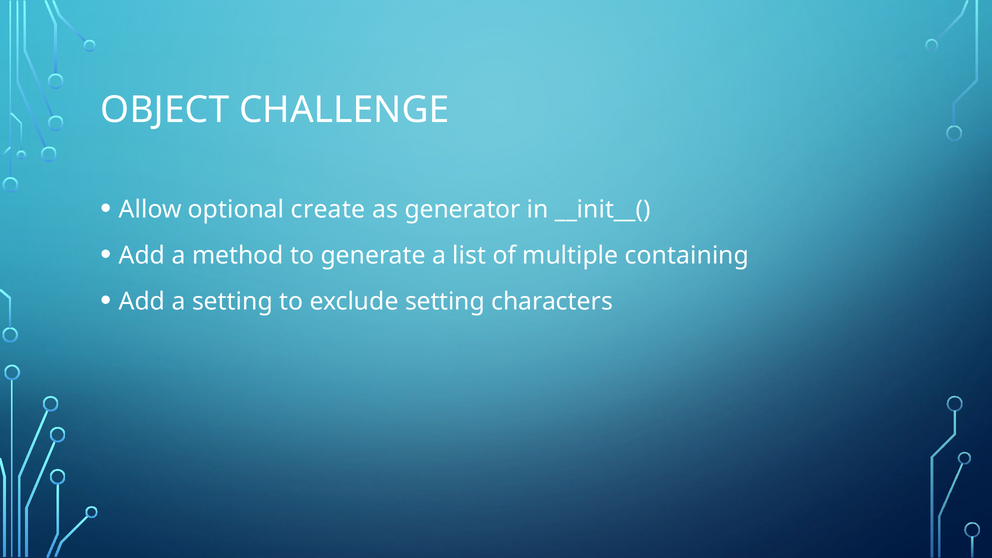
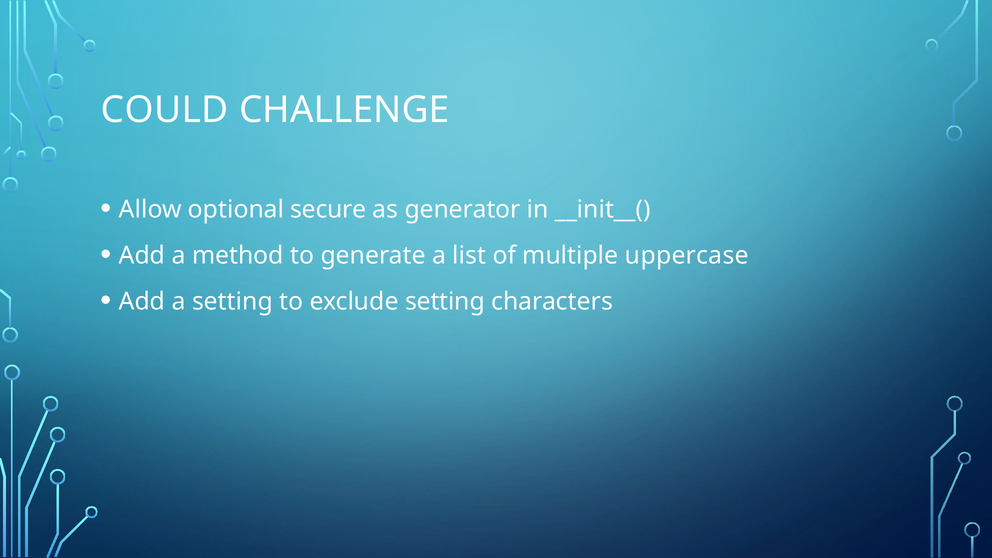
OBJECT: OBJECT -> COULD (165, 110)
create: create -> secure (328, 209)
containing: containing -> uppercase (687, 255)
